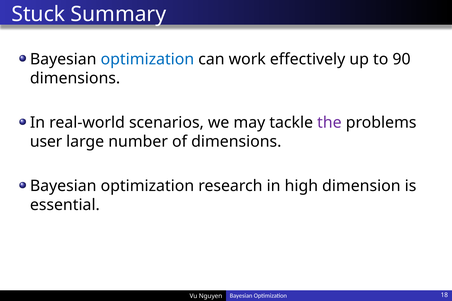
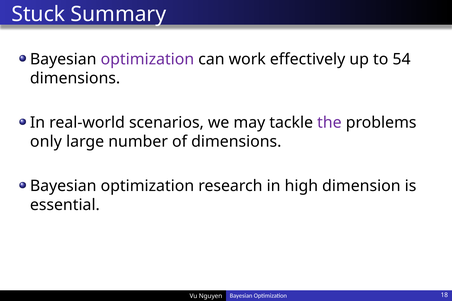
optimization colour: blue -> purple (147, 59)
90: 90 -> 54 (402, 59)
user: user -> only (46, 142)
